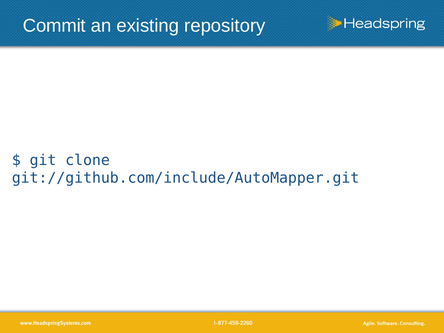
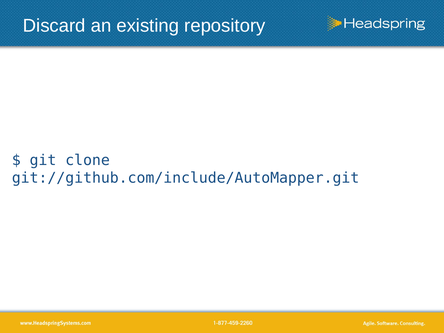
Commit: Commit -> Discard (54, 26)
